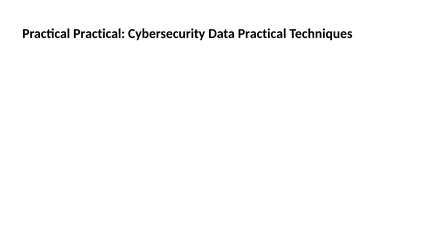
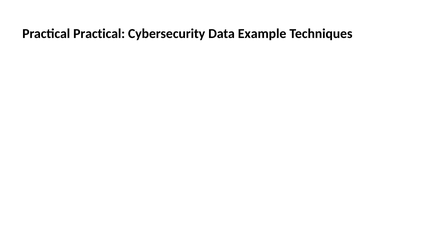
Data Practical: Practical -> Example (262, 34)
